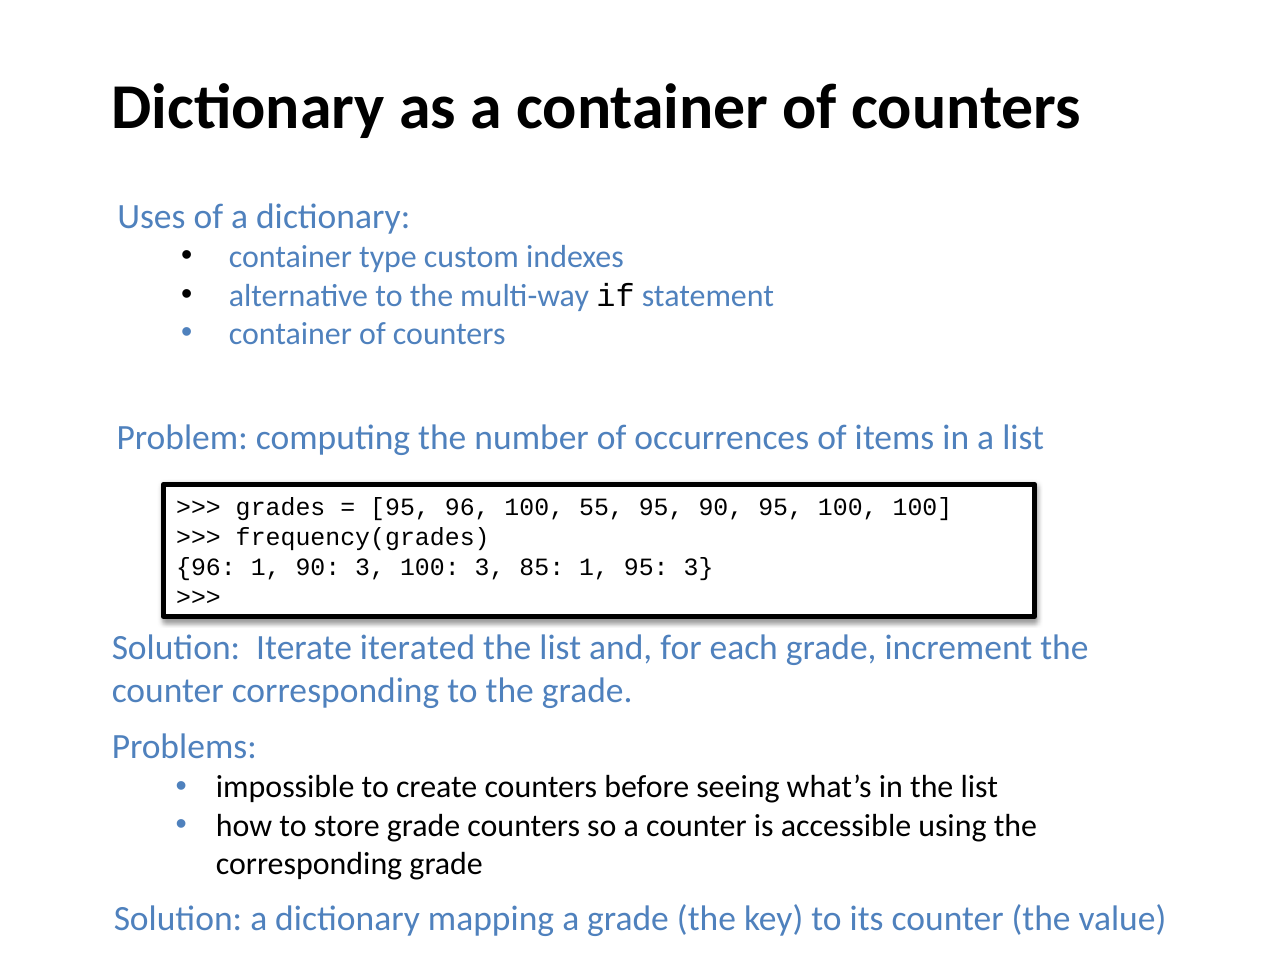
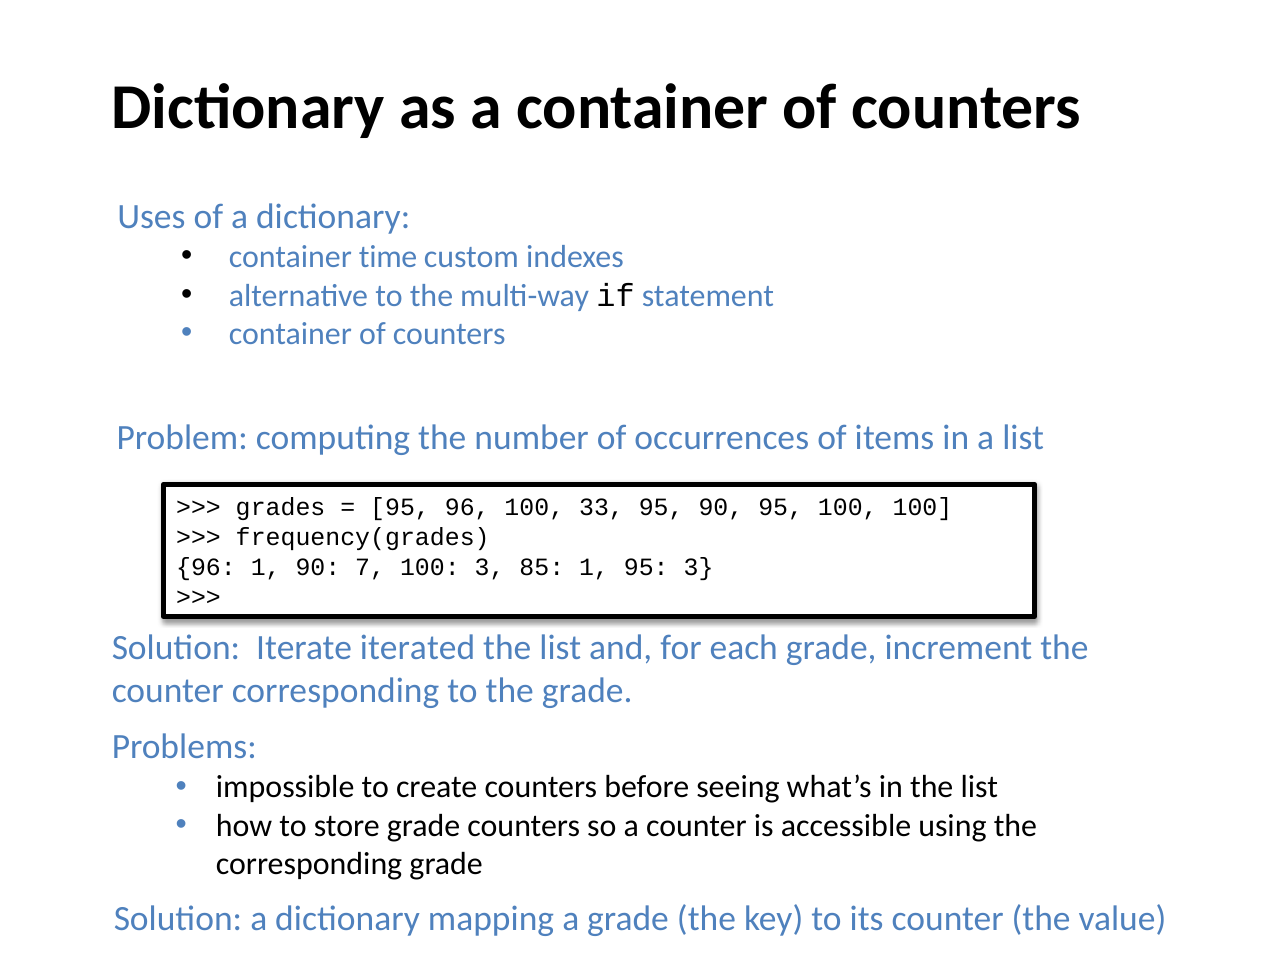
type: type -> time (388, 257)
55: 55 -> 33 (601, 507)
90 3: 3 -> 7 (370, 567)
